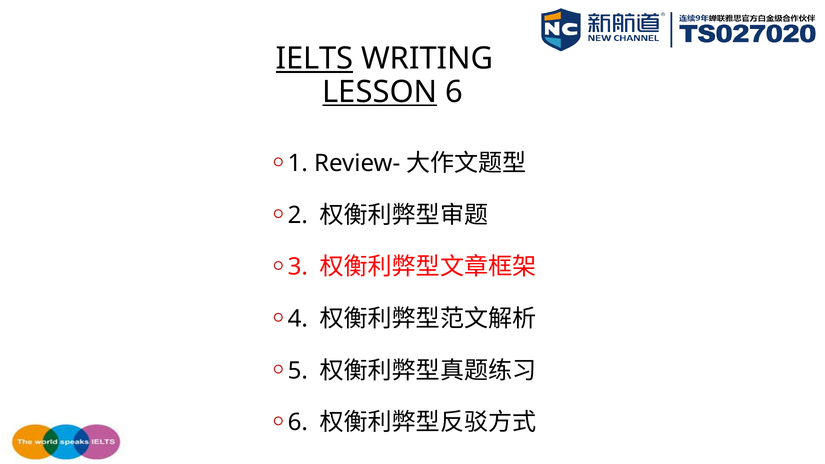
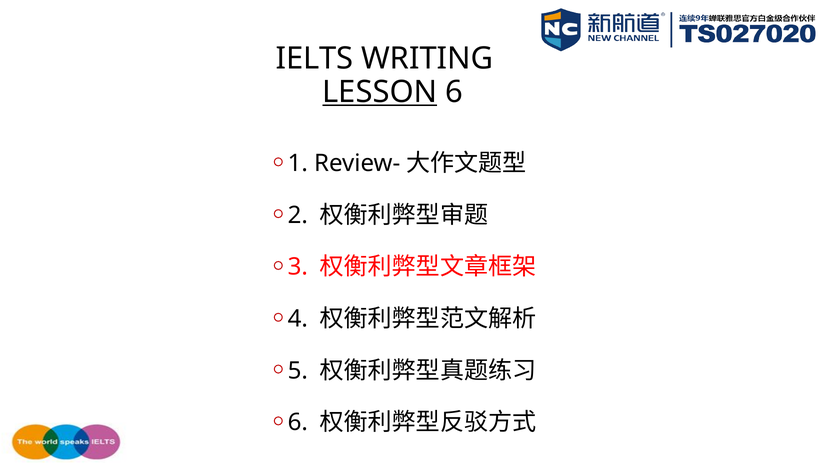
IELTS underline: present -> none (315, 59)
